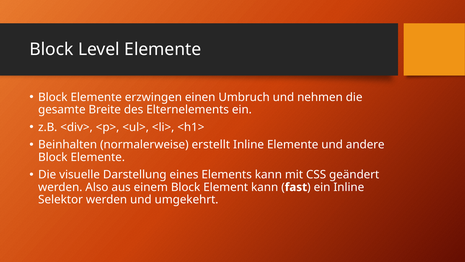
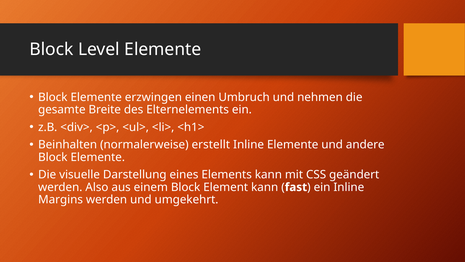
Selektor: Selektor -> Margins (61, 199)
